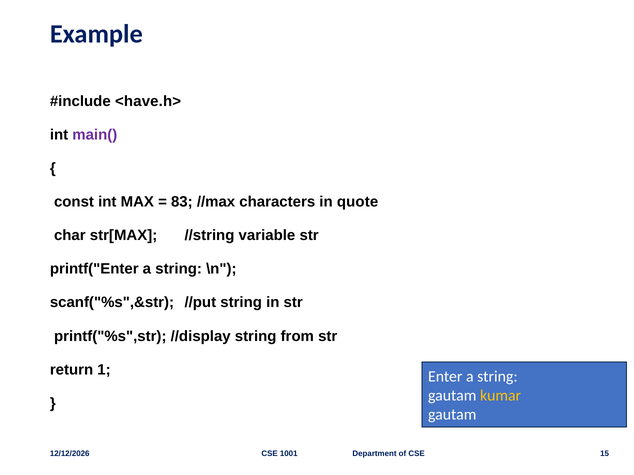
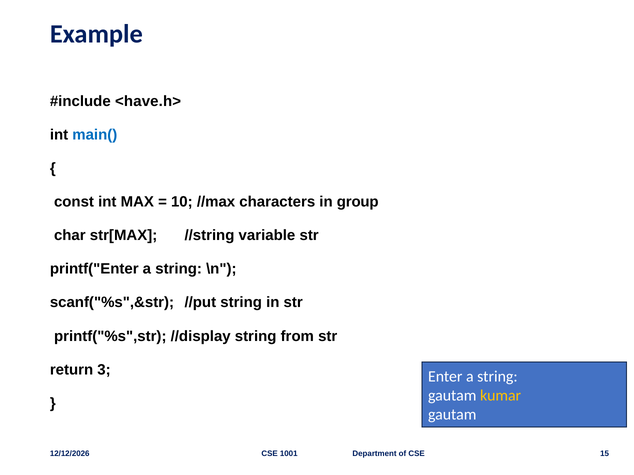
main( colour: purple -> blue (95, 135)
83: 83 -> 10 (182, 202)
quote: quote -> group (358, 202)
1: 1 -> 3 (104, 370)
